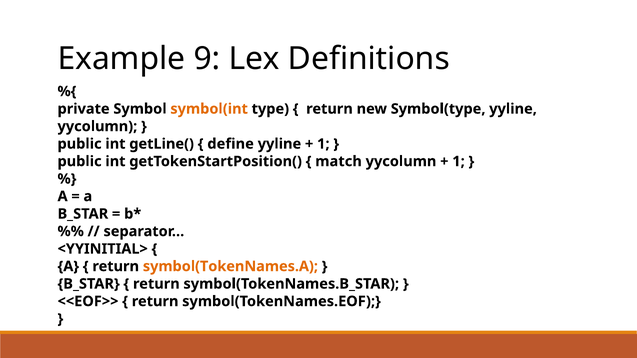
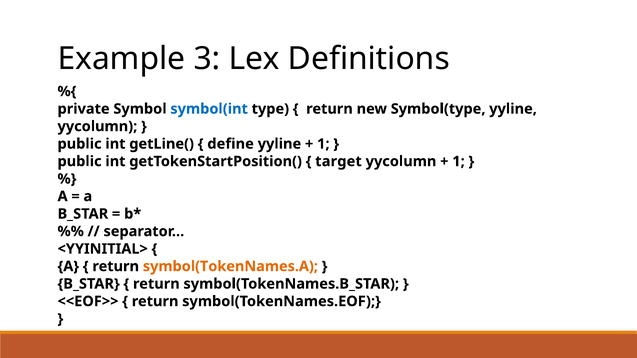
9: 9 -> 3 (207, 59)
symbol(int colour: orange -> blue (209, 109)
match: match -> target (339, 162)
